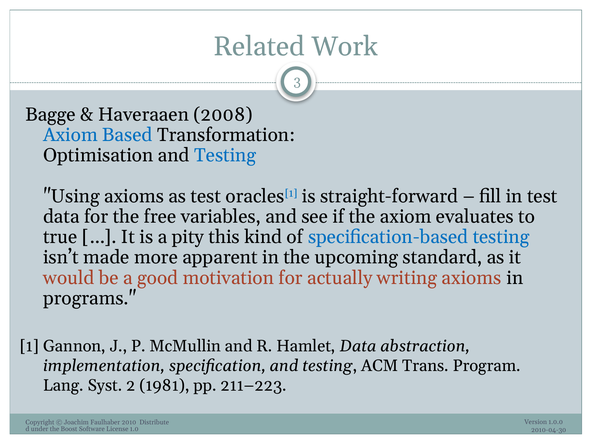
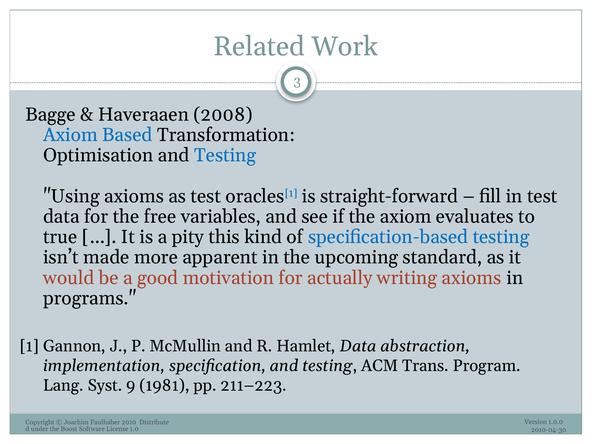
2: 2 -> 9 (131, 385)
